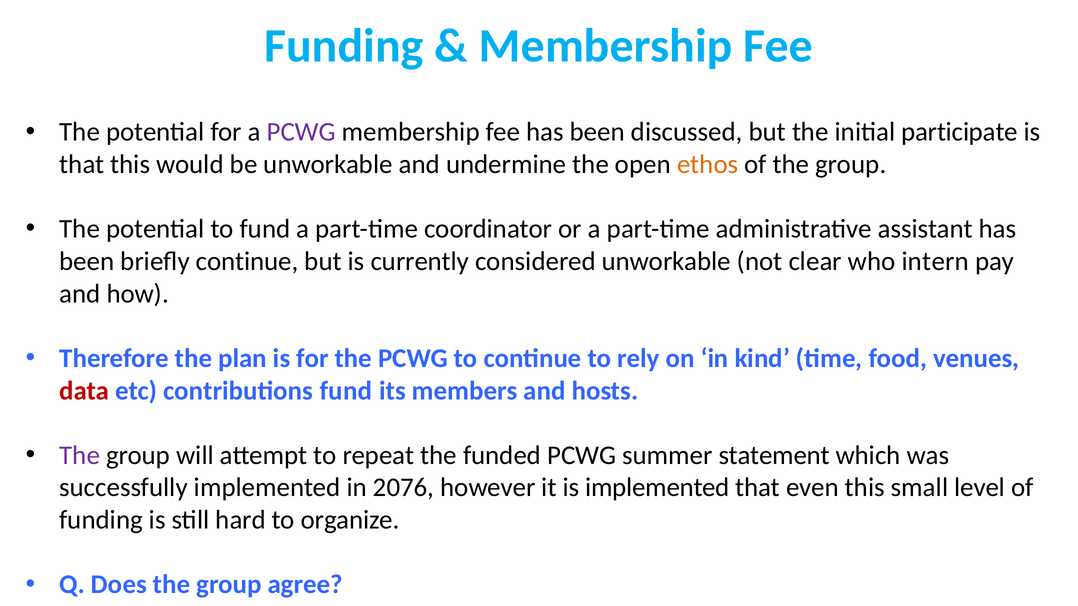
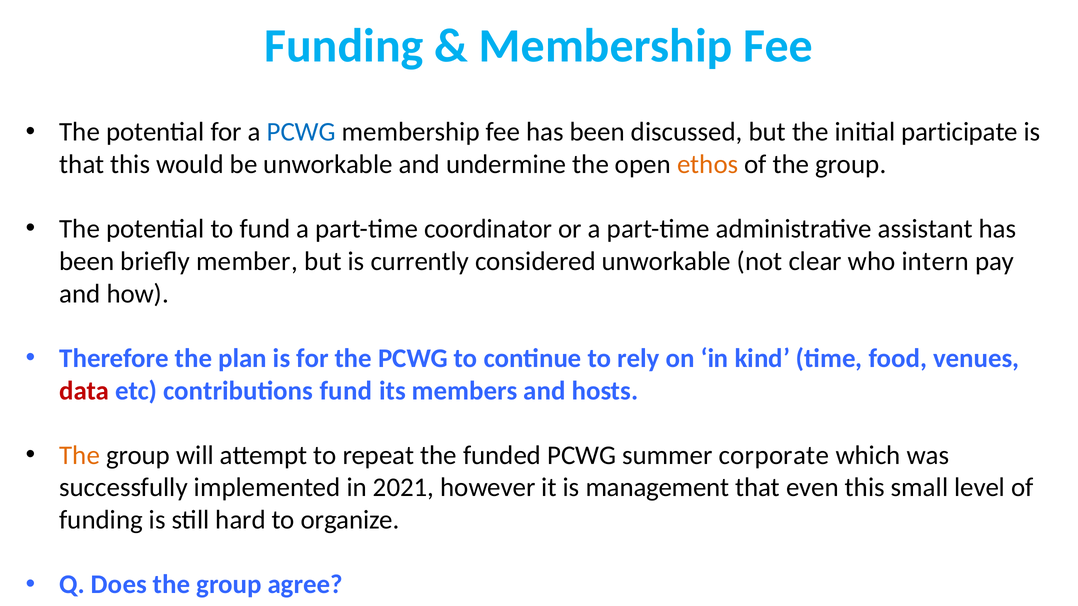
PCWG colour: purple -> blue (301, 132)
briefly continue: continue -> member (247, 262)
The colour: purple -> orange (80, 456)
statement: statement -> corporate (774, 456)
2076: 2076 -> 2021 (404, 488)
is implemented: implemented -> management (657, 488)
